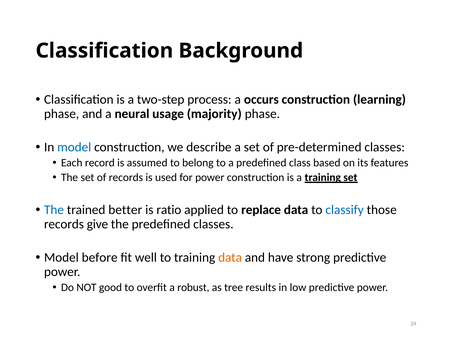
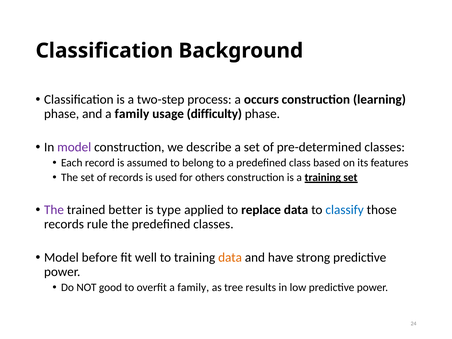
and a neural: neural -> family (132, 114)
majority: majority -> difficulty (214, 114)
model colour: blue -> purple (74, 147)
for power: power -> others (210, 177)
The colour: blue -> purple (54, 210)
ratio: ratio -> type (169, 210)
give: give -> rule (97, 224)
overfit a robust: robust -> family (193, 287)
